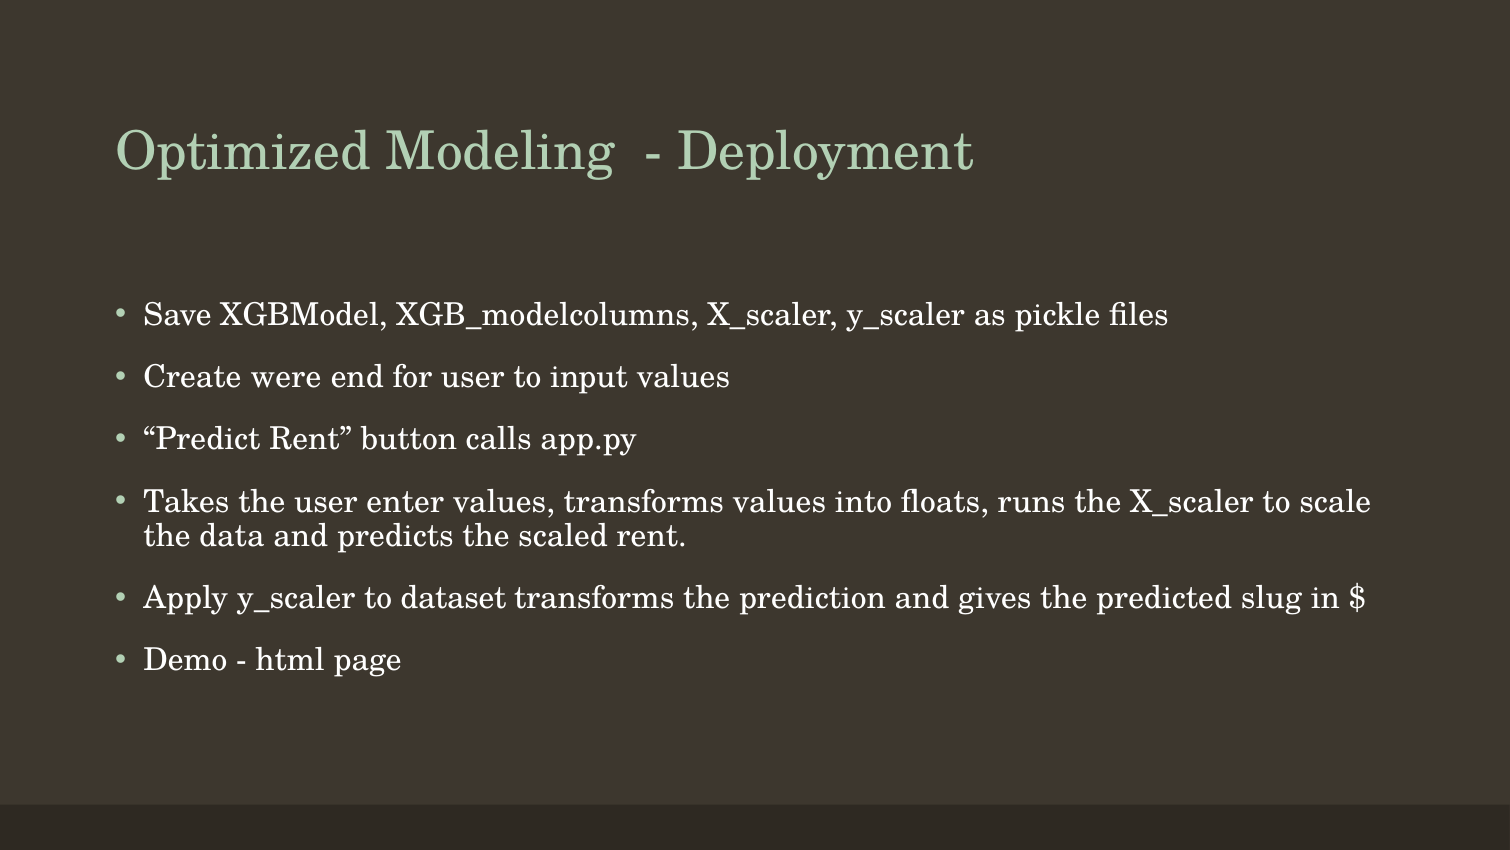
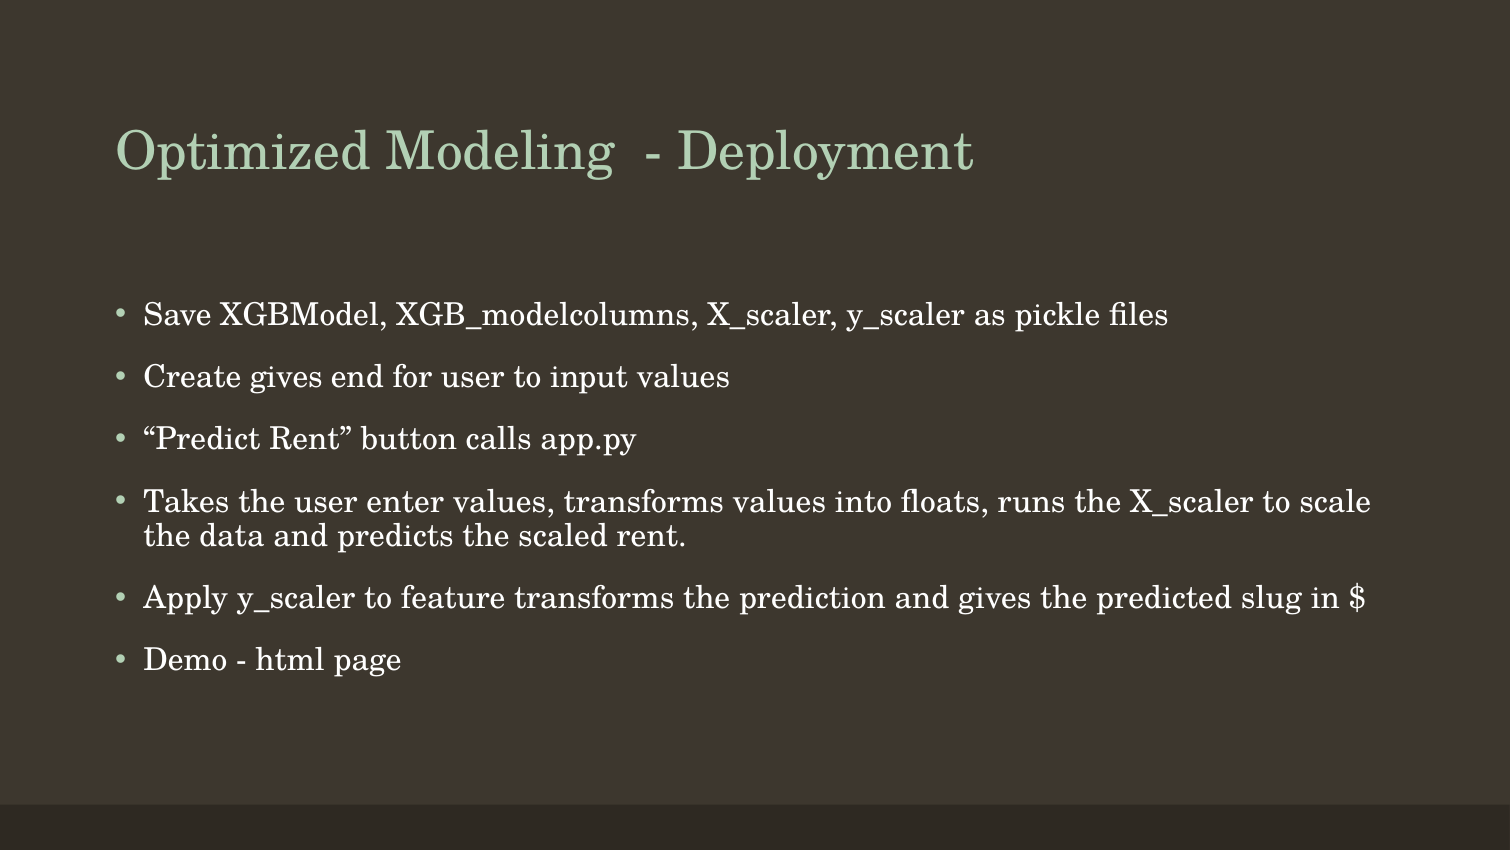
Create were: were -> gives (286, 377)
dataset: dataset -> feature (453, 598)
